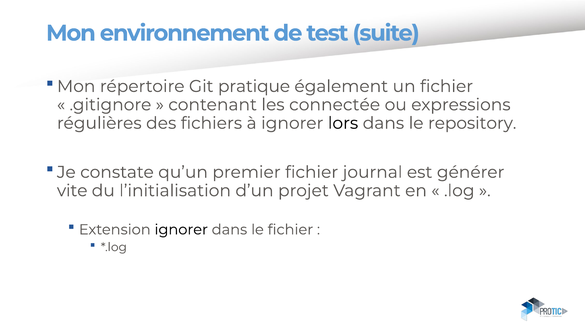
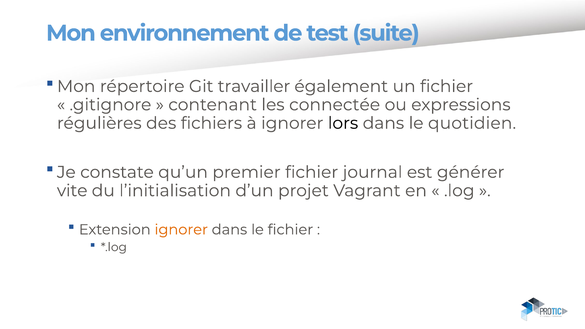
pratique: pratique -> travailler (254, 86)
repository: repository -> quotidien (472, 123)
ignorer colour: black -> orange (181, 230)
